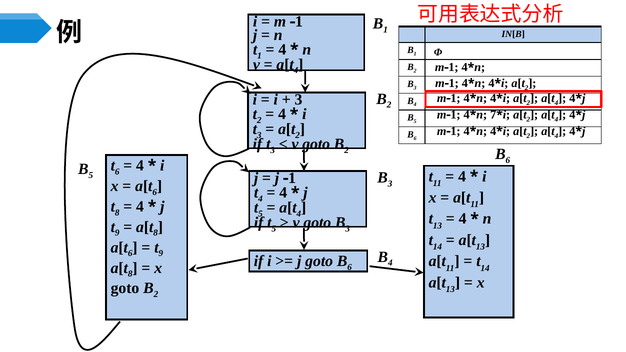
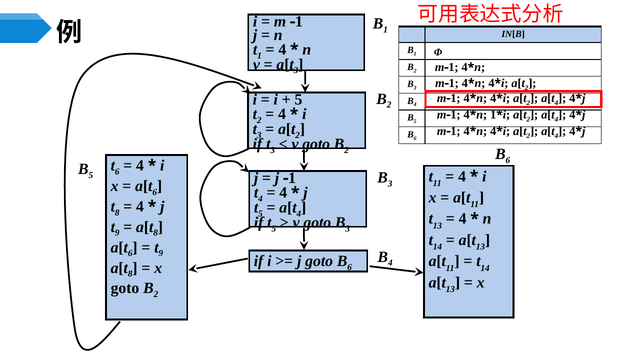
4: 4 -> 3 (296, 70)
3: 3 -> 5 (298, 100)
n 7: 7 -> 1 (493, 115)
